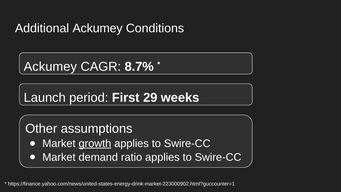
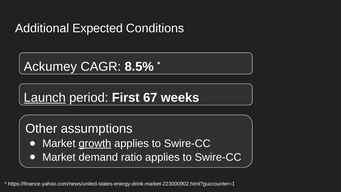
Additional Ackumey: Ackumey -> Expected (98, 28)
8.7%: 8.7% -> 8.5% (139, 66)
Launch underline: none -> present (45, 97)
29: 29 -> 67 (150, 97)
